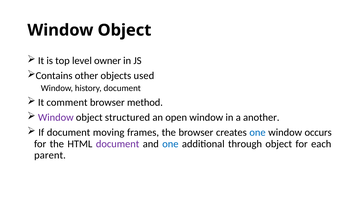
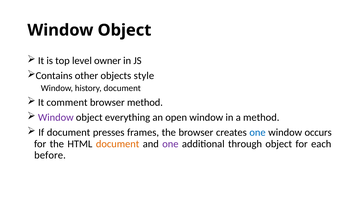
used: used -> style (144, 76)
structured: structured -> everything (128, 117)
a another: another -> method (261, 117)
moving: moving -> presses (109, 132)
document colour: purple -> orange (118, 144)
one colour: blue -> purple (170, 144)
parent: parent -> before (50, 155)
